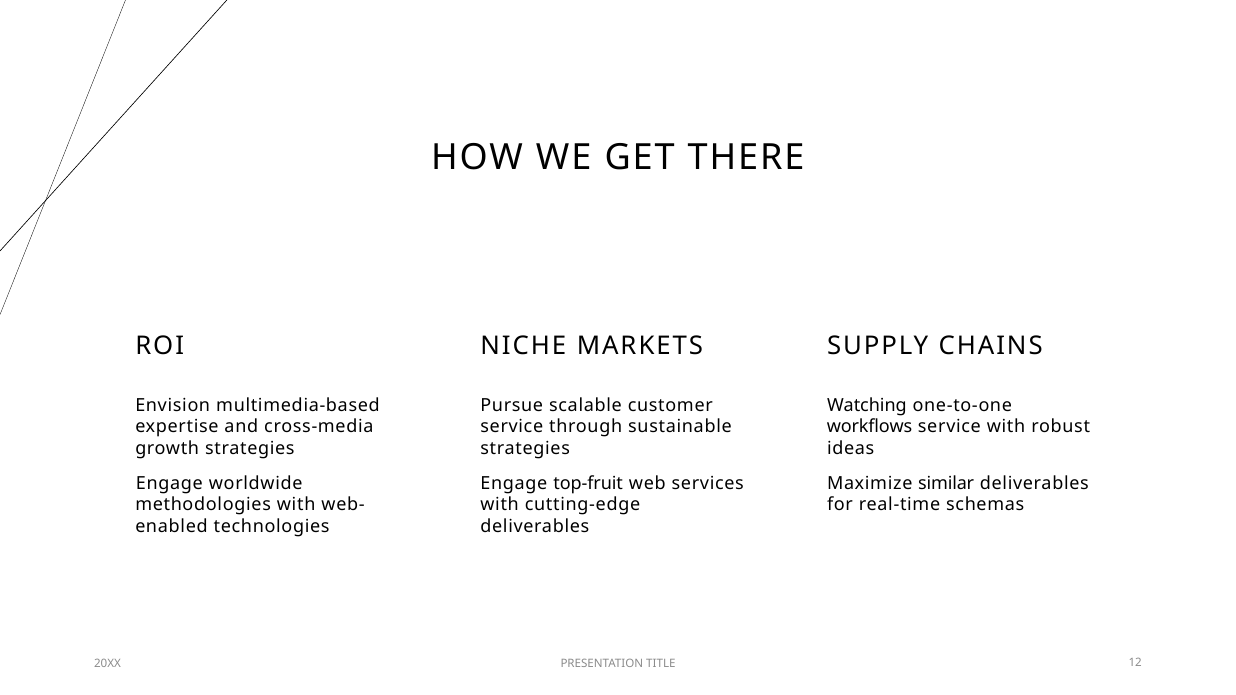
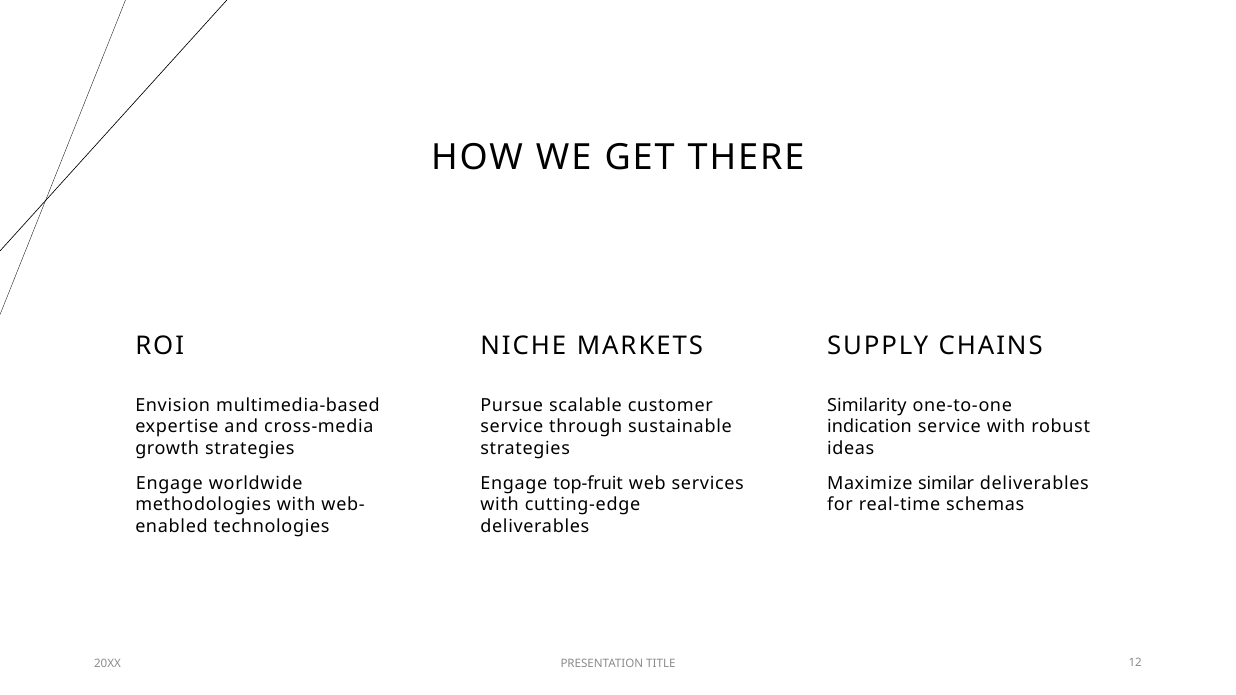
Watching: Watching -> Similarity (867, 406)
workflows: workflows -> indication (869, 427)
